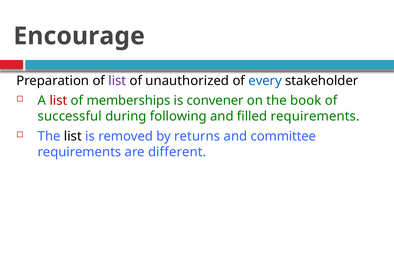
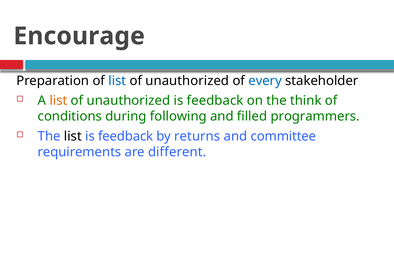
list colour: purple -> blue (117, 81)
list colour: red -> orange (58, 101)
memberships: memberships -> unauthorized (128, 101)
convener: convener -> feedback (215, 101)
book: book -> think (306, 101)
successful: successful -> conditions (70, 116)
filled requirements: requirements -> programmers (315, 116)
removed: removed -> feedback (126, 136)
